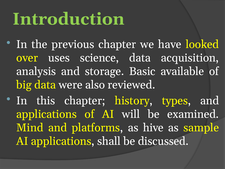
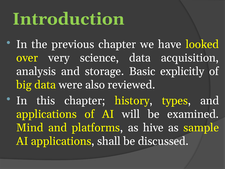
uses: uses -> very (59, 58)
available: available -> explicitly (182, 71)
